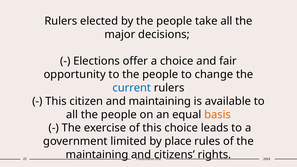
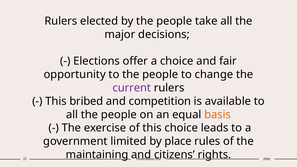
current colour: blue -> purple (132, 88)
citizen: citizen -> bribed (86, 101)
and maintaining: maintaining -> competition (160, 101)
